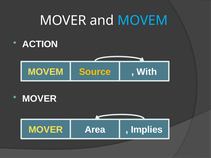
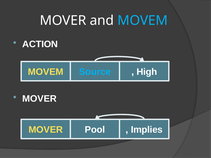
Source colour: yellow -> light blue (95, 72)
With: With -> High (147, 72)
Area: Area -> Pool (95, 130)
